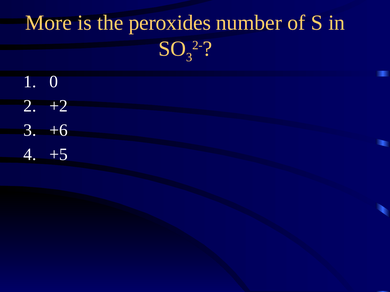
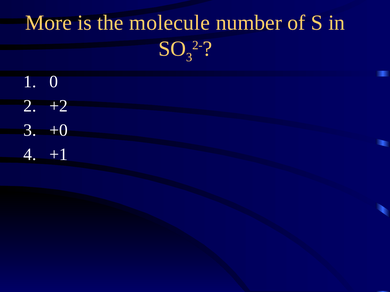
peroxides: peroxides -> molecule (170, 23)
+6: +6 -> +0 (59, 130)
+5: +5 -> +1 (59, 155)
